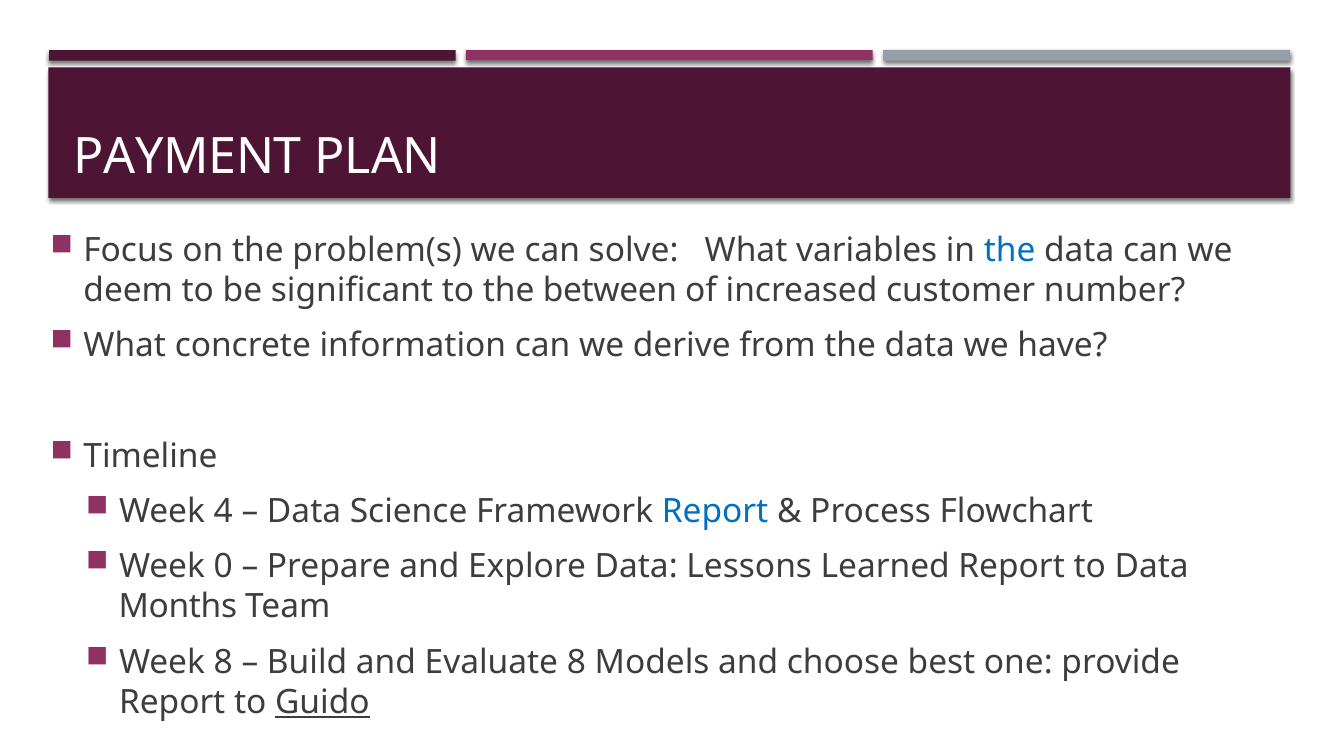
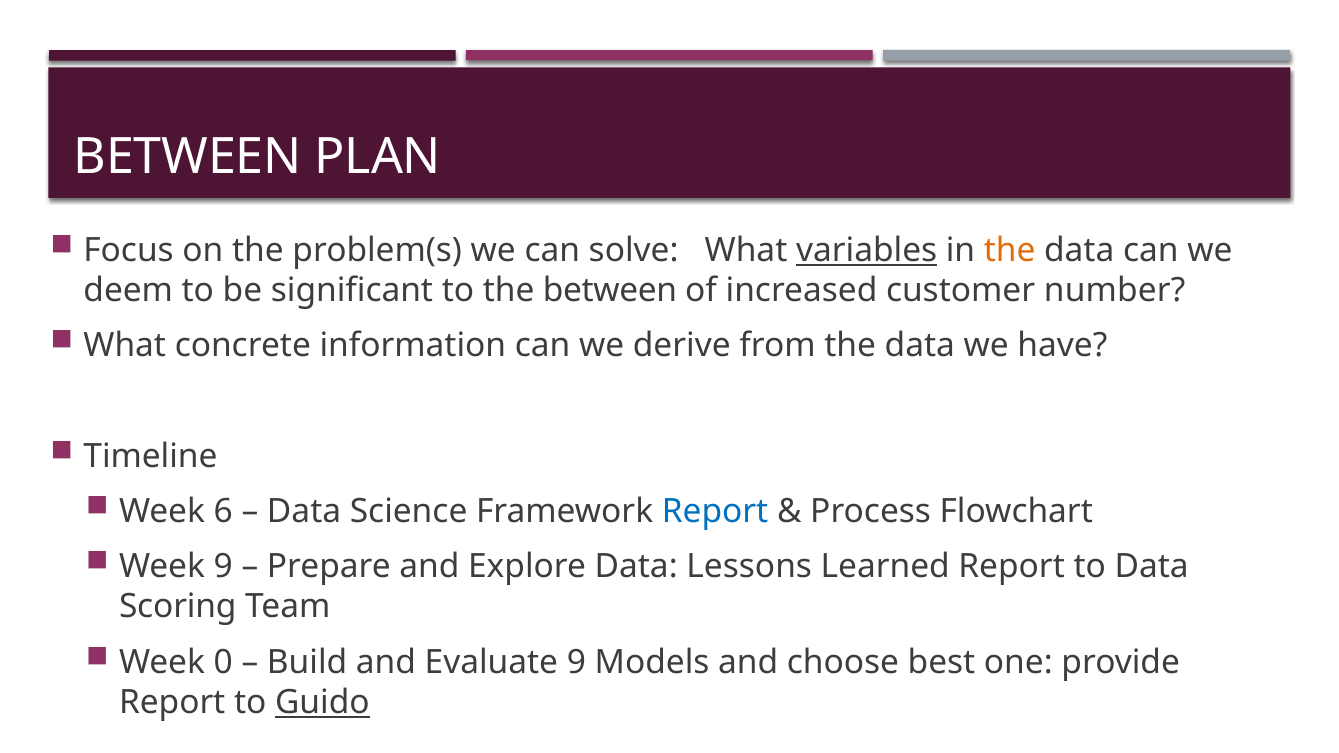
PAYMENT: PAYMENT -> BETWEEN (188, 157)
variables underline: none -> present (867, 250)
the colour: blue -> orange (1010, 250)
4: 4 -> 6 (223, 512)
Week 0: 0 -> 9 (223, 567)
Months: Months -> Scoring (178, 607)
Week 8: 8 -> 0 (223, 662)
Evaluate 8: 8 -> 9 (576, 662)
